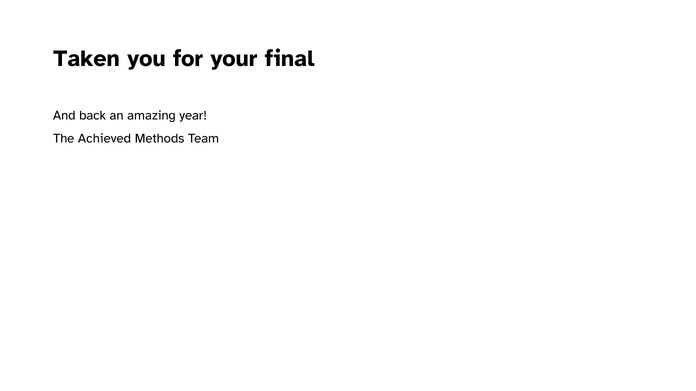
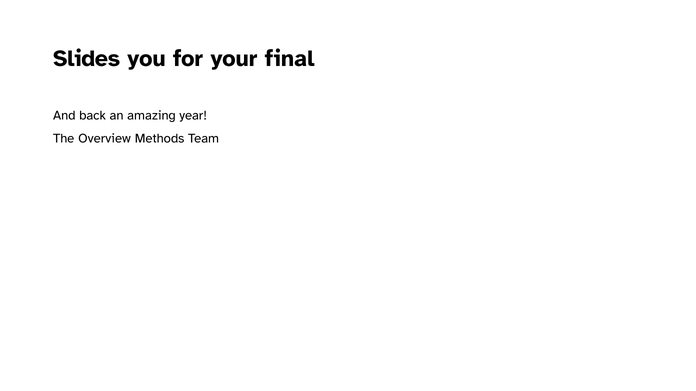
Taken: Taken -> Slides (87, 59)
Achieved: Achieved -> Overview (104, 138)
